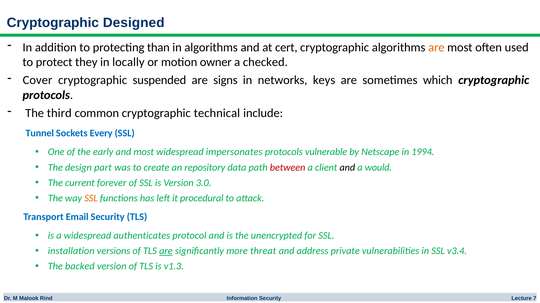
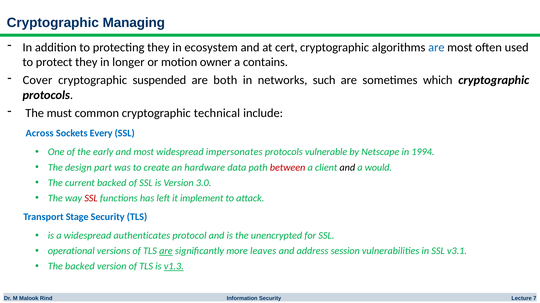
Designed: Designed -> Managing (134, 23)
protecting than: than -> they (158, 47)
in algorithms: algorithms -> ecosystem (211, 47)
are colour: orange -> blue (436, 47)
locally: locally -> longer (128, 62)
checked: checked -> contains (265, 62)
signs: signs -> both (225, 80)
keys: keys -> such (324, 80)
third: third -> must (59, 114)
Tunnel: Tunnel -> Across (40, 134)
repository: repository -> hardware (205, 168)
current forever: forever -> backed (112, 183)
SSL colour: orange -> red (91, 199)
procedural: procedural -> implement (202, 199)
Email: Email -> Stage (77, 217)
installation: installation -> operational (71, 252)
threat: threat -> leaves (263, 252)
private: private -> session (345, 252)
v3.4: v3.4 -> v3.1 (457, 252)
v1.3 underline: none -> present (174, 267)
